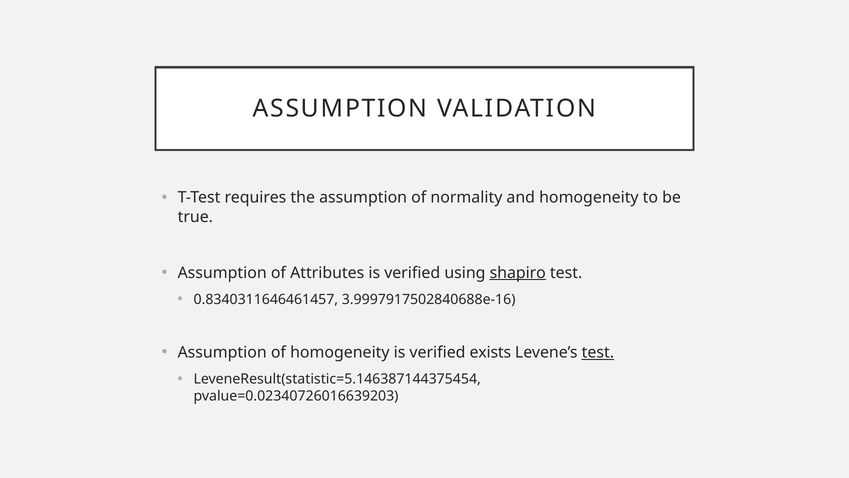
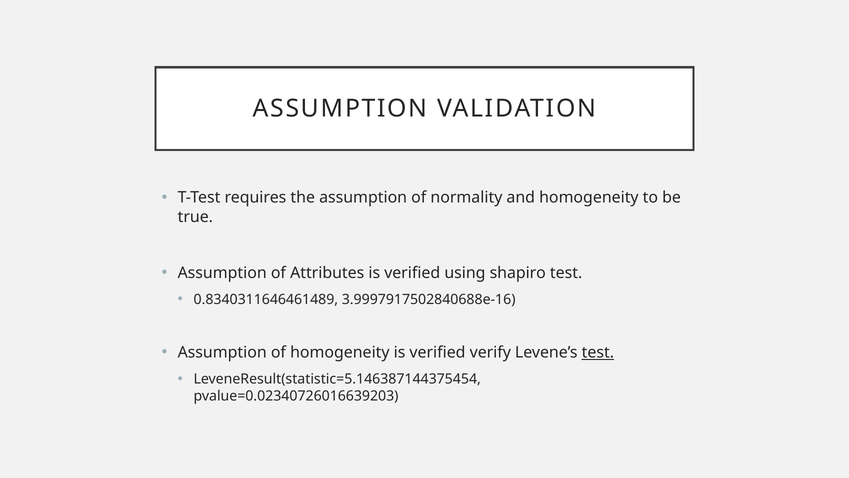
shapiro underline: present -> none (518, 273)
0.8340311646461457: 0.8340311646461457 -> 0.8340311646461489 (266, 299)
exists: exists -> verify (490, 352)
